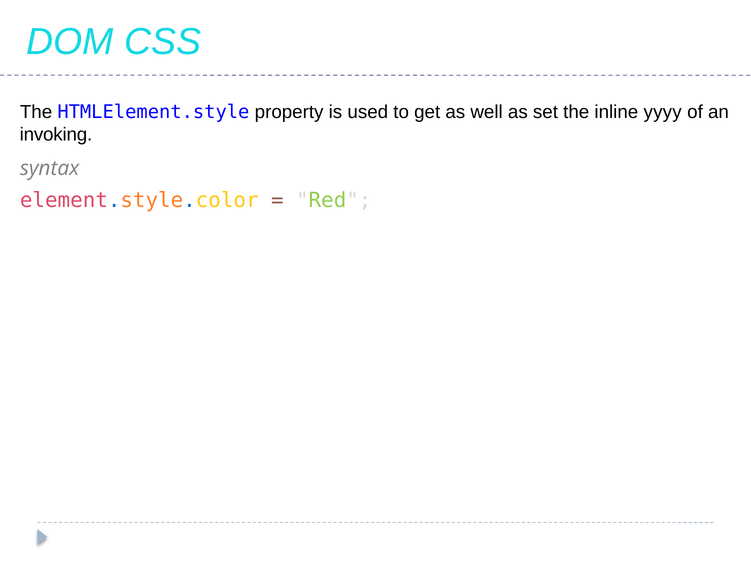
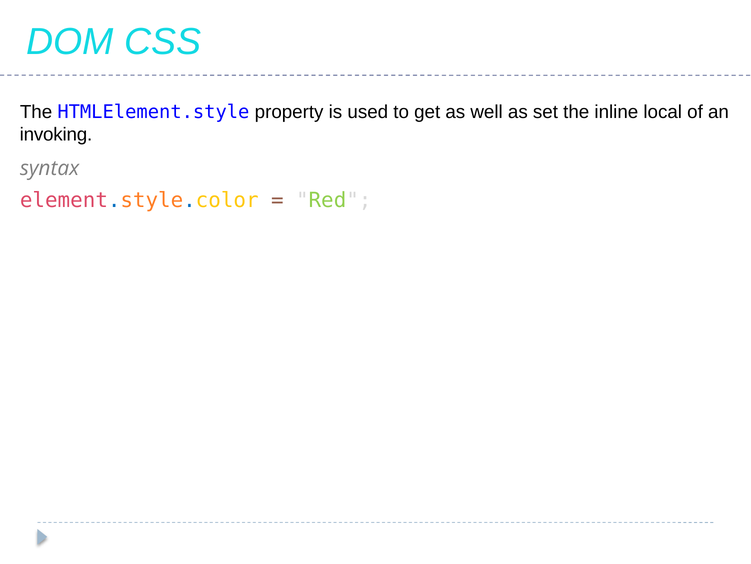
yyyy: yyyy -> local (663, 112)
